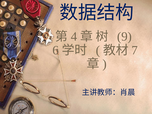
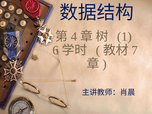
9: 9 -> 1 (124, 37)
